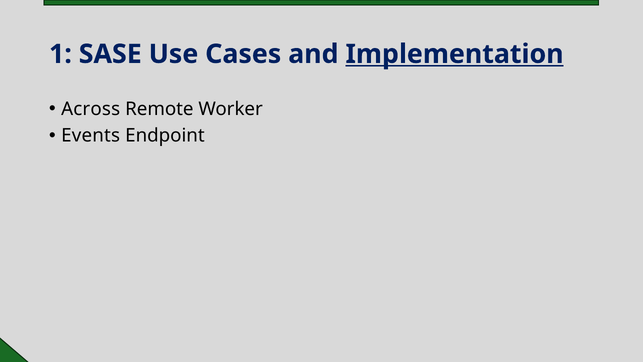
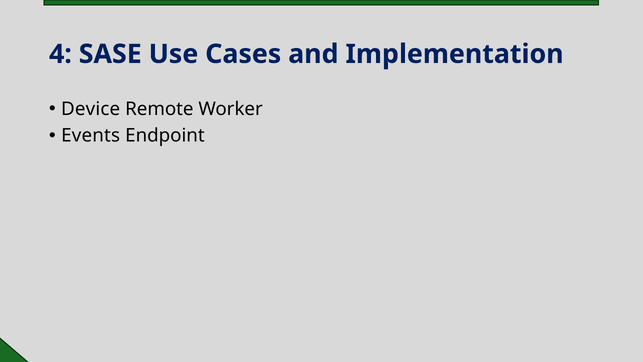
1: 1 -> 4 (60, 54)
Implementation underline: present -> none (455, 54)
Across: Across -> Device (91, 109)
